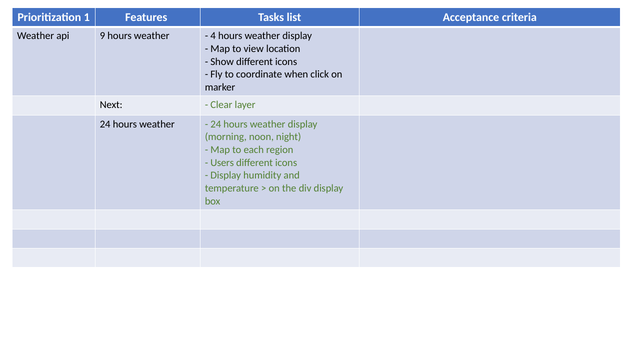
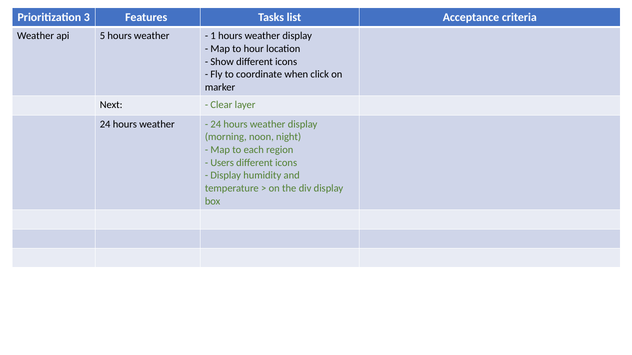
1: 1 -> 3 (87, 17)
9: 9 -> 5 (102, 36)
4: 4 -> 1 (213, 36)
view: view -> hour (254, 49)
